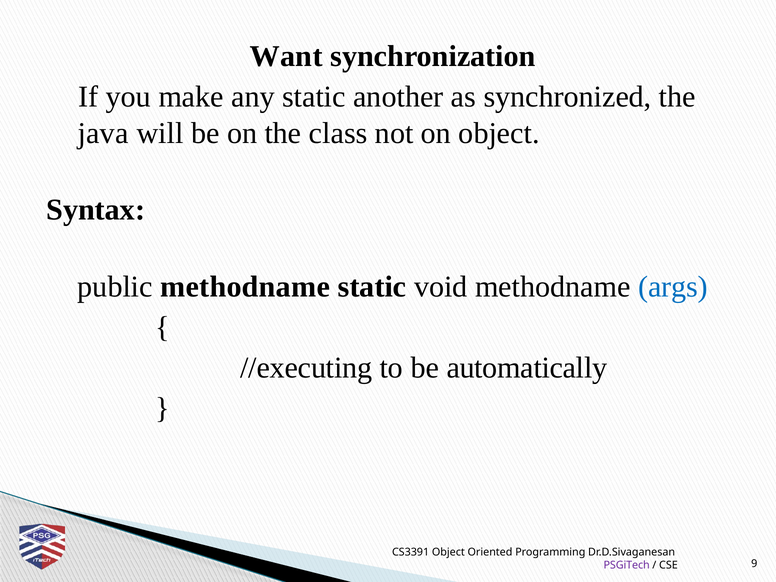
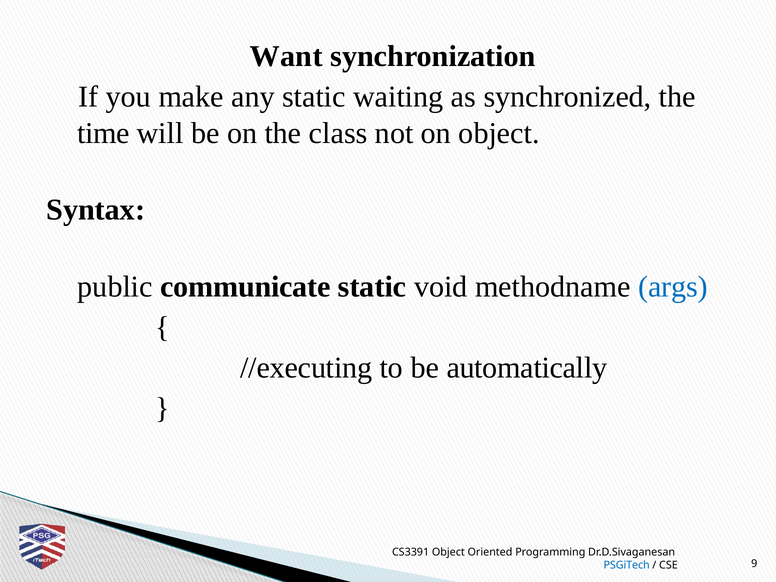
another: another -> waiting (398, 97)
java: java -> time (104, 133)
public methodname: methodname -> communicate (245, 287)
PSGiTech colour: purple -> blue (627, 565)
